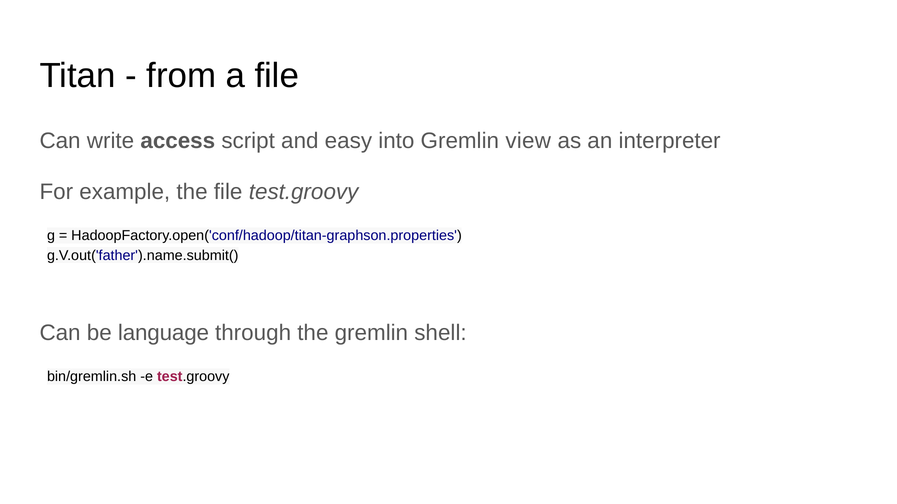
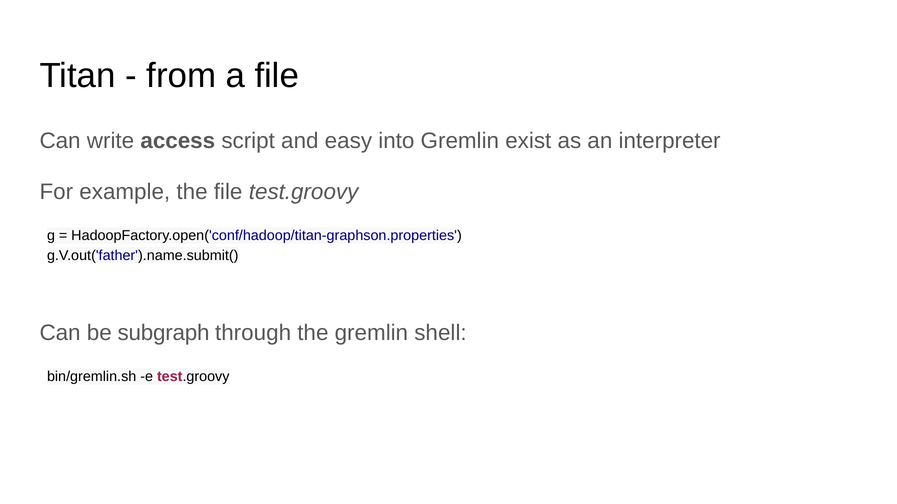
view: view -> exist (528, 141)
language: language -> subgraph (164, 333)
